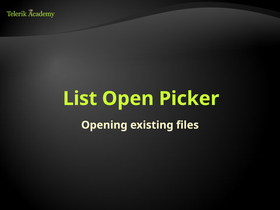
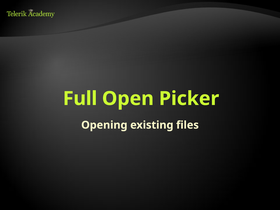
List: List -> Full (80, 99)
